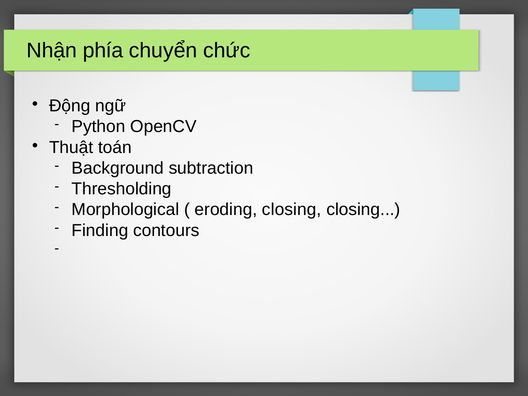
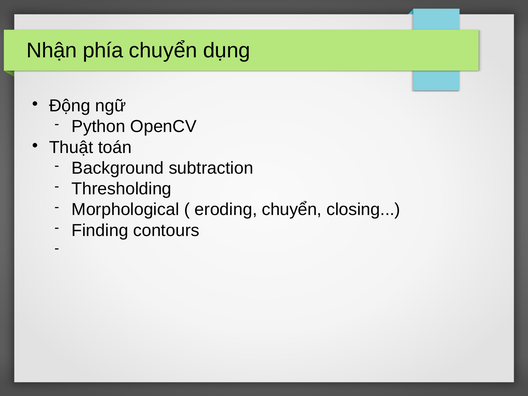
chức: chức -> dụng (227, 50)
eroding closing: closing -> chuyển (292, 210)
